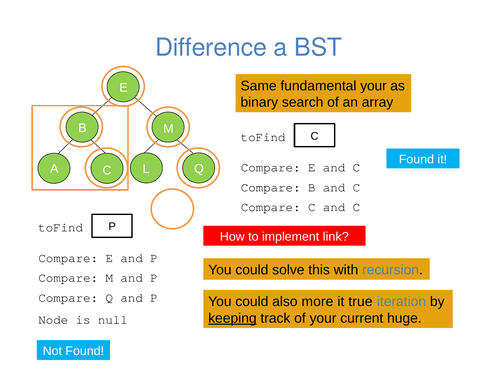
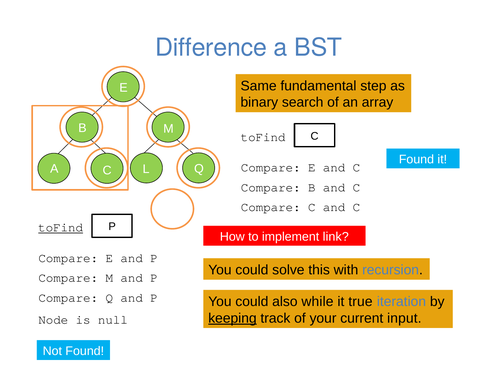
fundamental your: your -> step (373, 86)
toFind underline: none -> present (61, 227)
more: more -> while (317, 301)
huge: huge -> input (404, 318)
